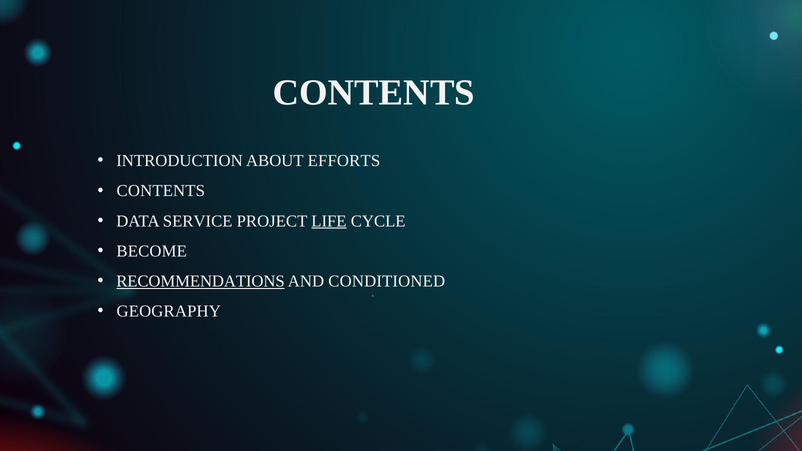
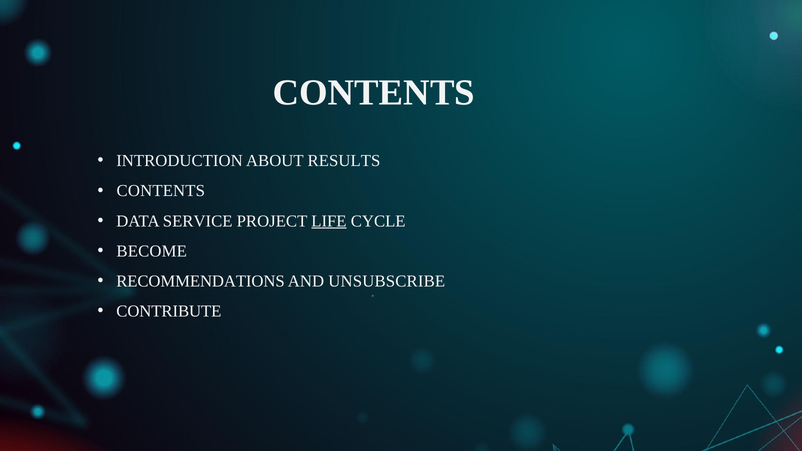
EFFORTS: EFFORTS -> RESULTS (344, 161)
RECOMMENDATIONS underline: present -> none (200, 281)
CONDITIONED: CONDITIONED -> UNSUBSCRIBE (387, 281)
GEOGRAPHY: GEOGRAPHY -> CONTRIBUTE (169, 311)
